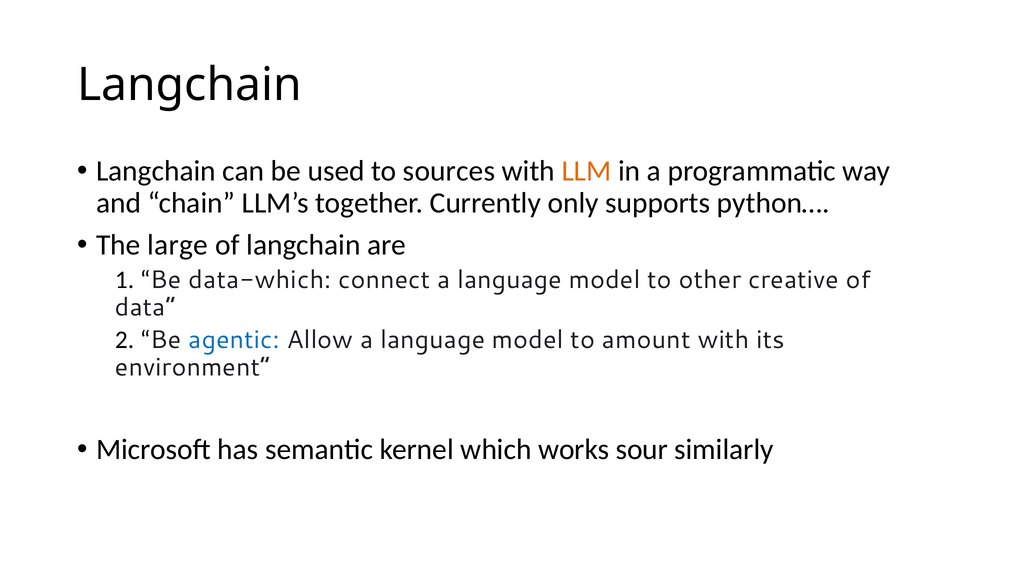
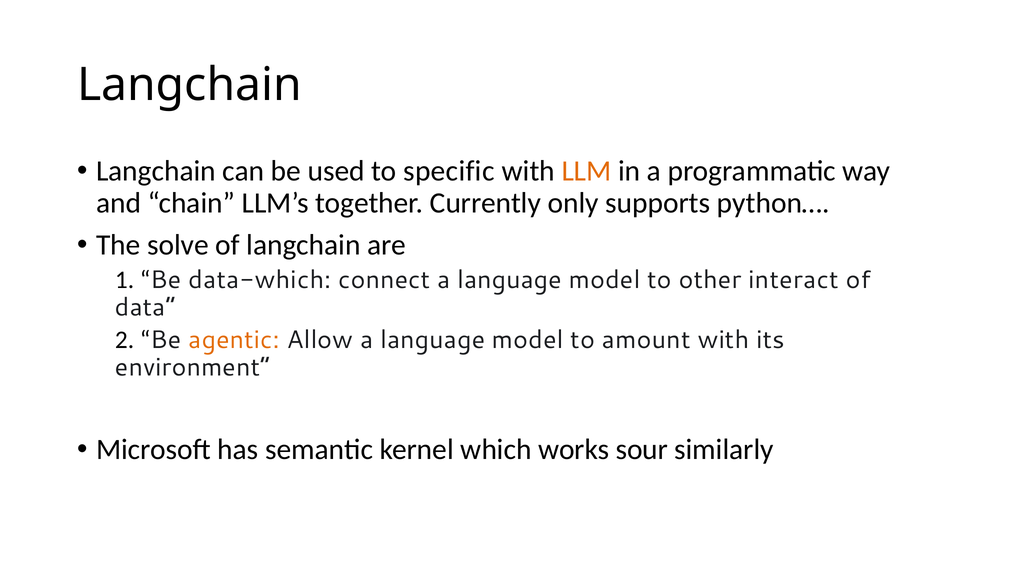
sources: sources -> specific (449, 171)
large: large -> solve (178, 245)
creative: creative -> interact (793, 280)
agentic colour: blue -> orange (234, 340)
